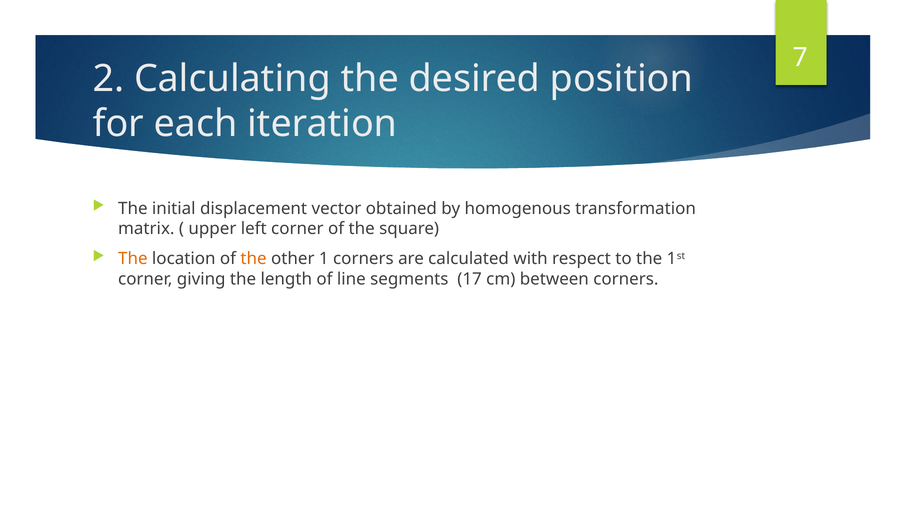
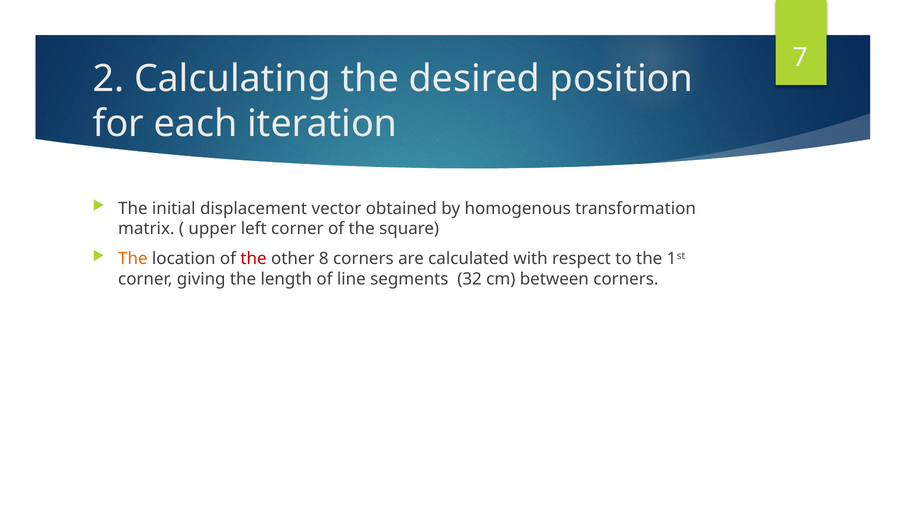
the colour: orange -> red (254, 258)
1: 1 -> 8 (324, 258)
17: 17 -> 32 (470, 279)
